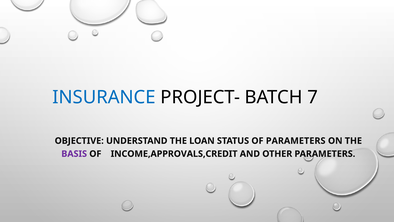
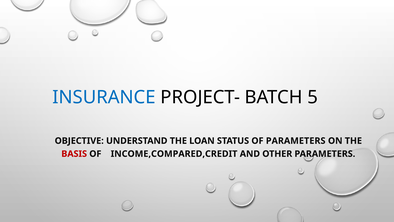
7: 7 -> 5 (313, 97)
BASIS colour: purple -> red (74, 154)
INCOME,APPROVALS,CREDIT: INCOME,APPROVALS,CREDIT -> INCOME,COMPARED,CREDIT (174, 154)
